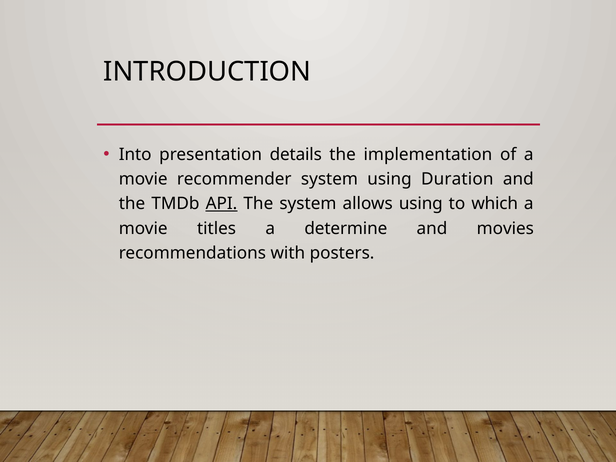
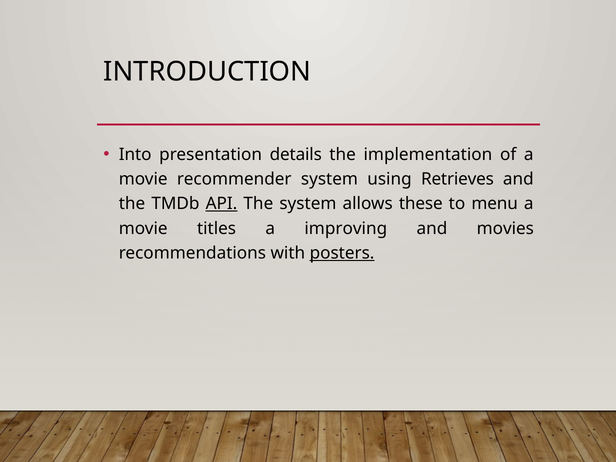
Duration: Duration -> Retrieves (457, 179)
allows using: using -> these (421, 204)
which: which -> menu (495, 204)
determine: determine -> improving (346, 228)
posters underline: none -> present (342, 253)
